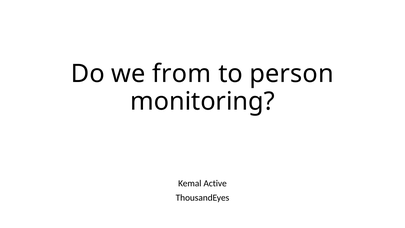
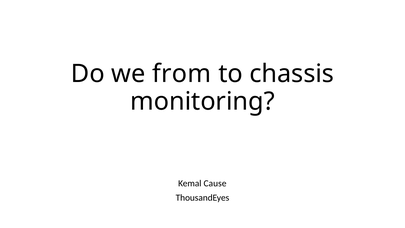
person: person -> chassis (292, 74)
Active: Active -> Cause (215, 183)
